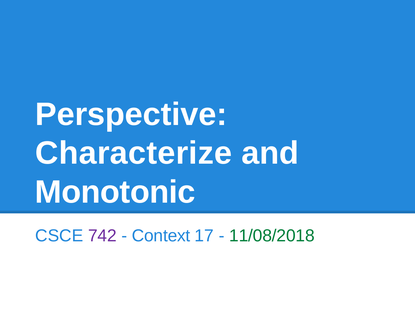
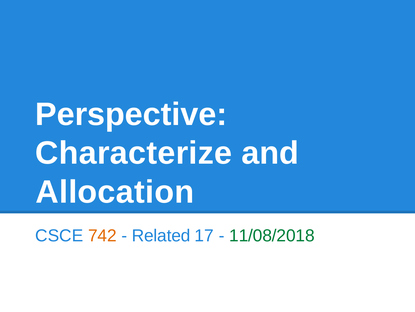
Monotonic: Monotonic -> Allocation (115, 192)
742 colour: purple -> orange (102, 235)
Context: Context -> Related (161, 235)
